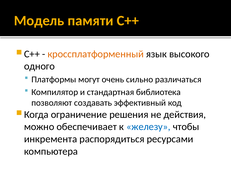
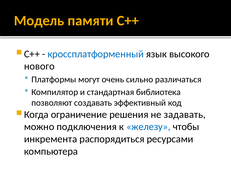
кроссплатформенный colour: orange -> blue (96, 54)
одного: одного -> нового (39, 66)
действия: действия -> задавать (185, 115)
обеспечивает: обеспечивает -> подключения (87, 127)
